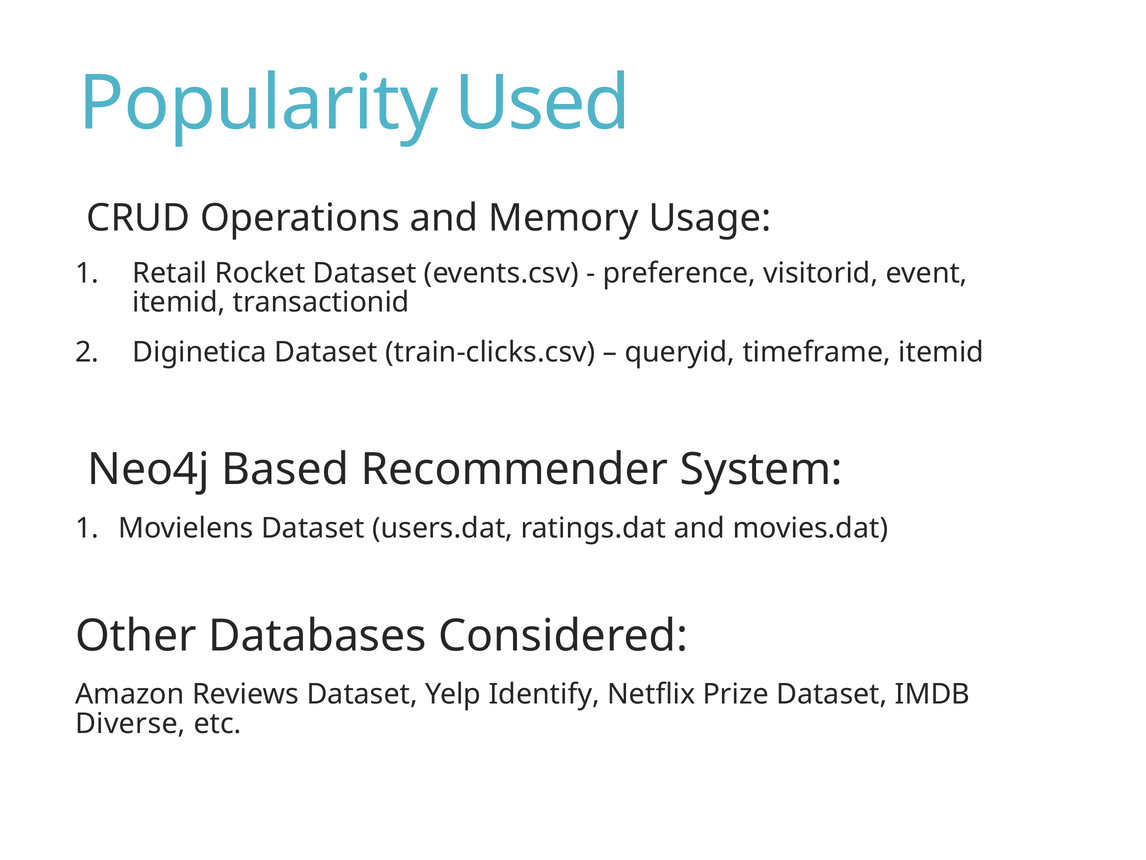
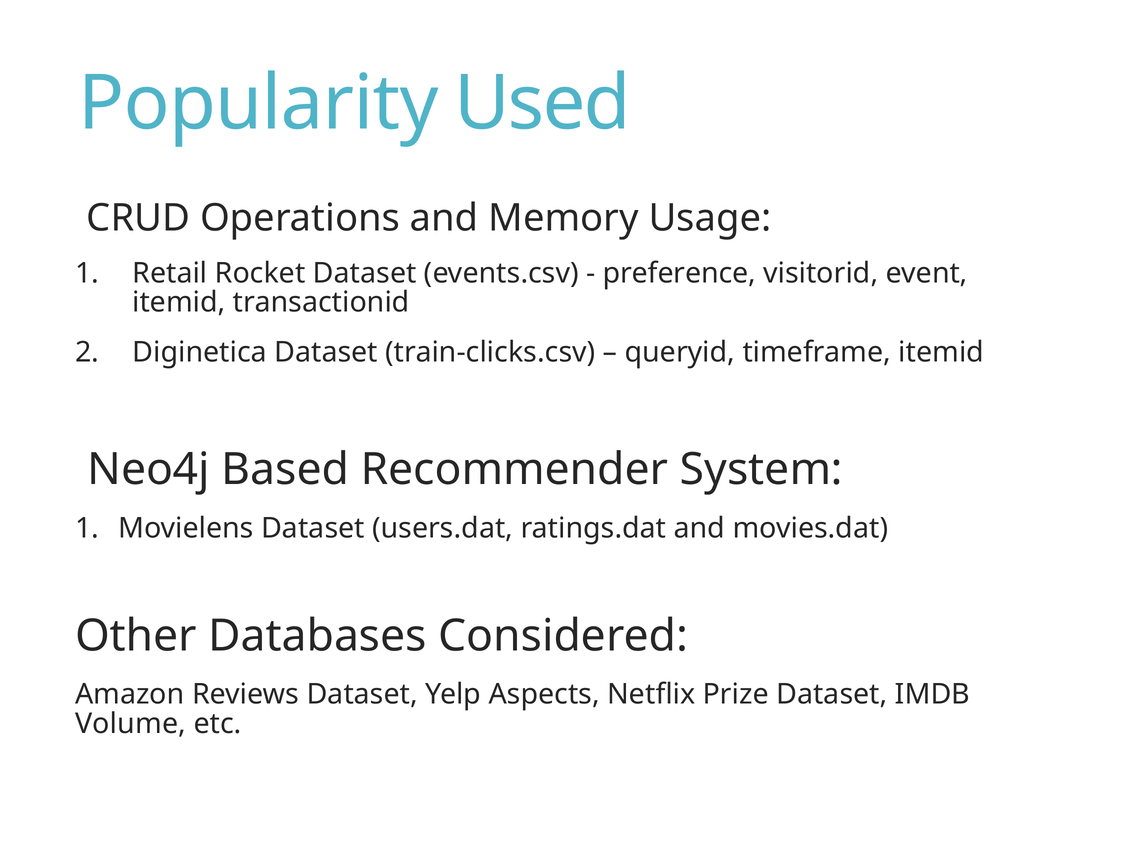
Identify: Identify -> Aspects (544, 694)
Diverse: Diverse -> Volume (131, 723)
